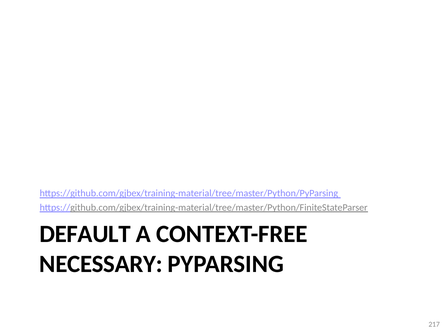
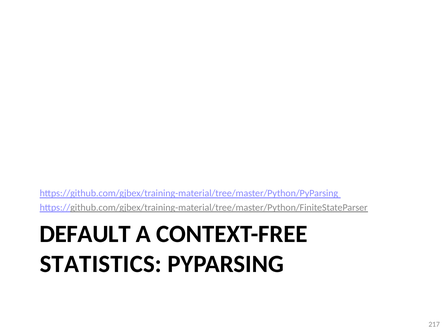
NECESSARY: NECESSARY -> STATISTICS (101, 263)
